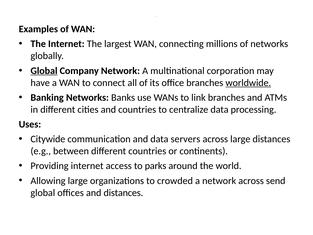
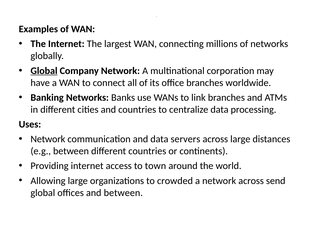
worldwide underline: present -> none (248, 83)
Citywide: Citywide -> Network (48, 139)
parks: parks -> town (155, 166)
and distances: distances -> between (123, 192)
